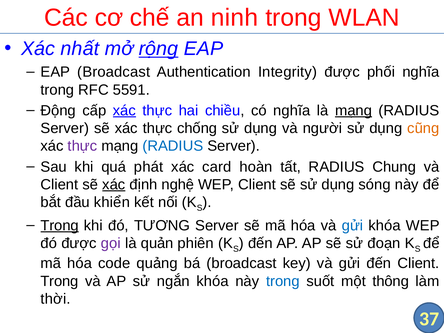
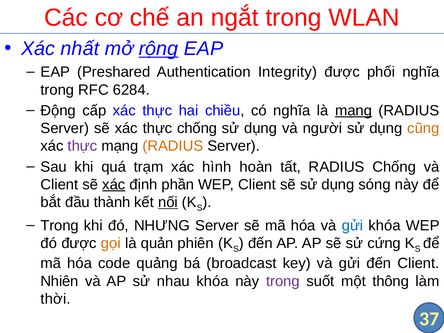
ninh: ninh -> ngắt (235, 18)
EAP Broadcast: Broadcast -> Preshared (114, 72)
5591: 5591 -> 6284 (131, 90)
xác underline: present -> none (124, 111)
RADIUS colour: blue -> orange (173, 146)
phát: phát -> trạm (149, 167)
card: card -> hình (217, 167)
RADIUS Chung: Chung -> Chống (394, 167)
nghệ: nghệ -> phần (178, 185)
khiển: khiển -> thành (112, 202)
nối underline: none -> present (168, 202)
Trong underline: present -> none (60, 225)
TƯƠNG: TƯƠNG -> NHƯNG (162, 225)
gọi colour: purple -> orange (111, 243)
đoạn: đoạn -> cứng (384, 243)
Trong: Trong -> Nhiên (59, 281)
ngắn: ngắn -> nhau (173, 281)
trong colour: blue -> purple (283, 281)
